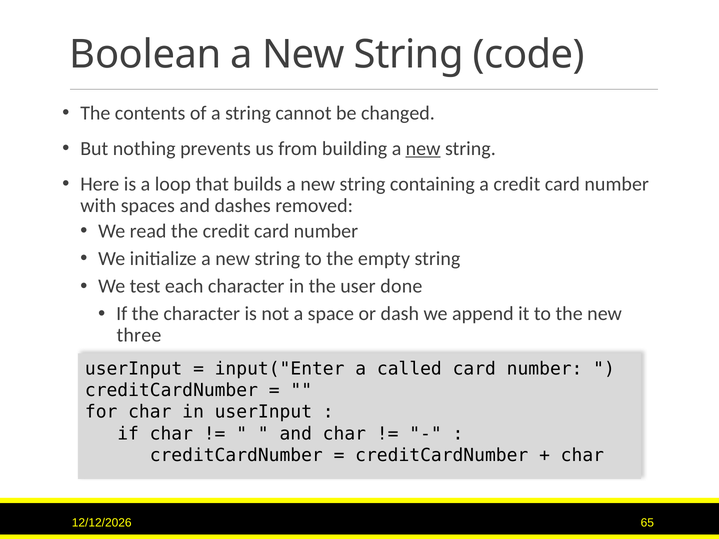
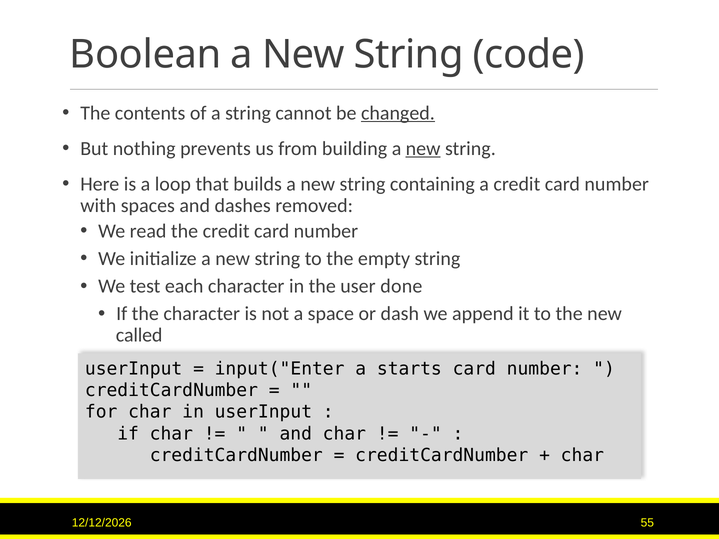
changed underline: none -> present (398, 113)
three: three -> called (139, 336)
called: called -> starts (409, 369)
65: 65 -> 55 (647, 523)
